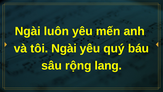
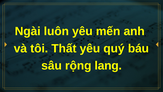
tôi Ngài: Ngài -> Thất (64, 48)
